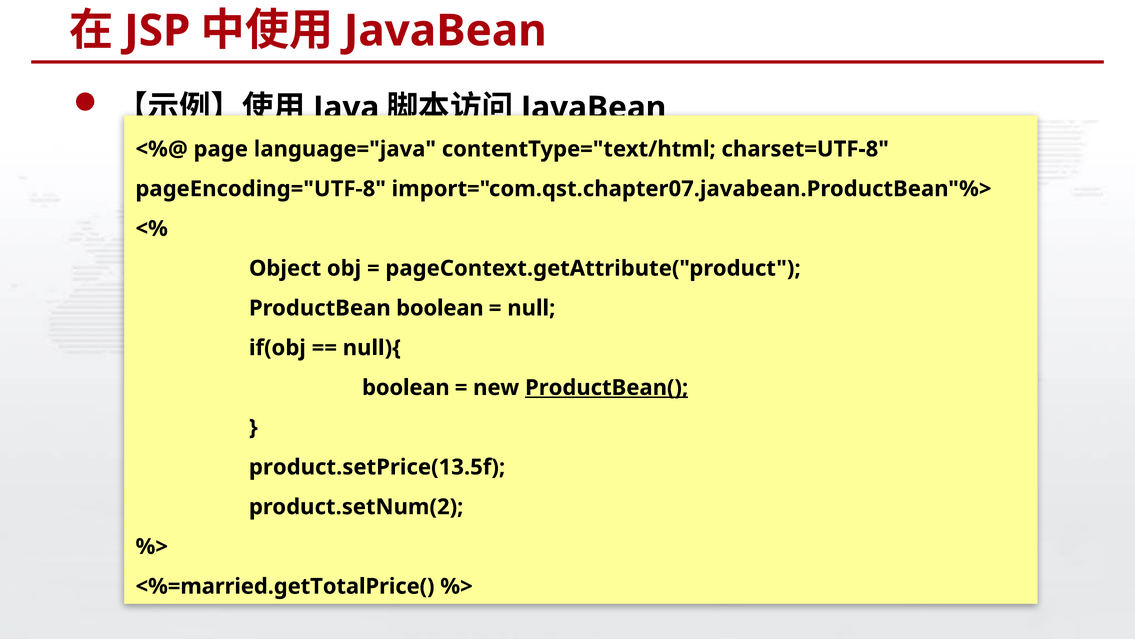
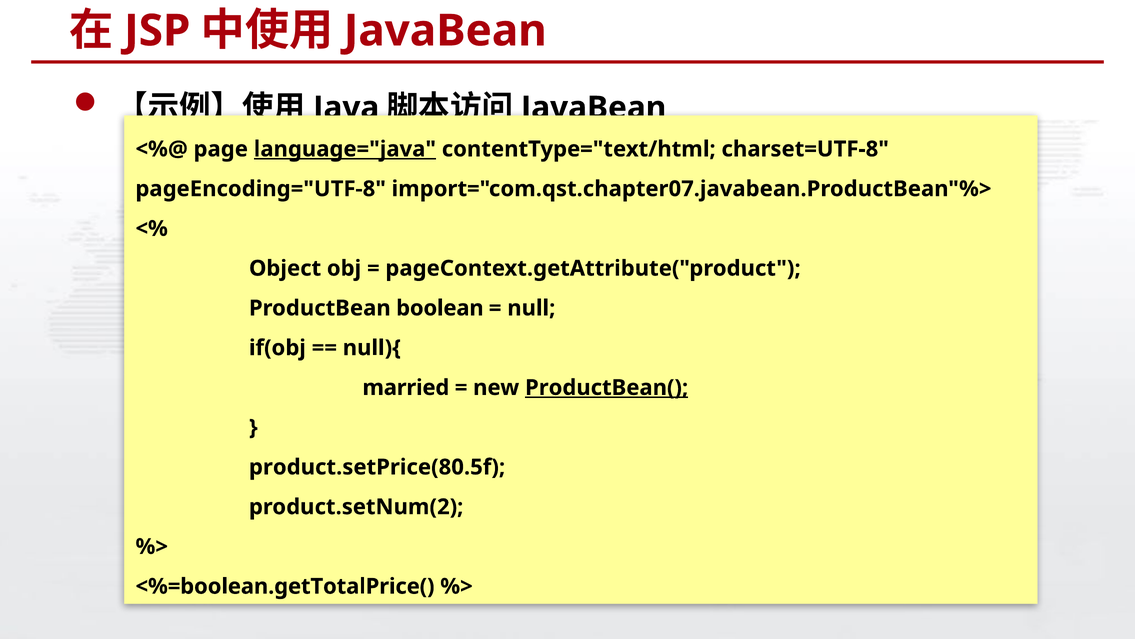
language="java underline: none -> present (345, 149)
boolean: boolean -> married (406, 387)
product.setPrice(13.5f: product.setPrice(13.5f -> product.setPrice(80.5f (377, 467)
<%=married.getTotalPrice(: <%=married.getTotalPrice( -> <%=boolean.getTotalPrice( (285, 586)
